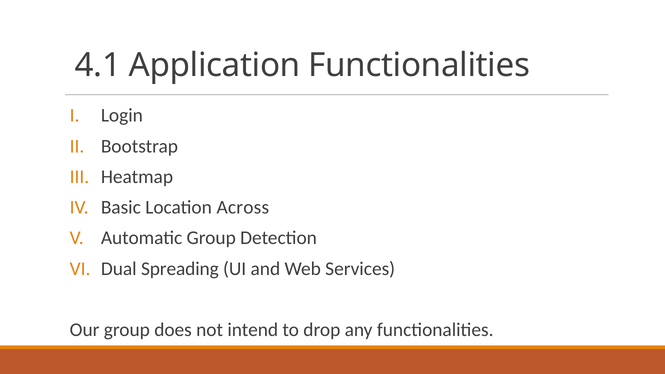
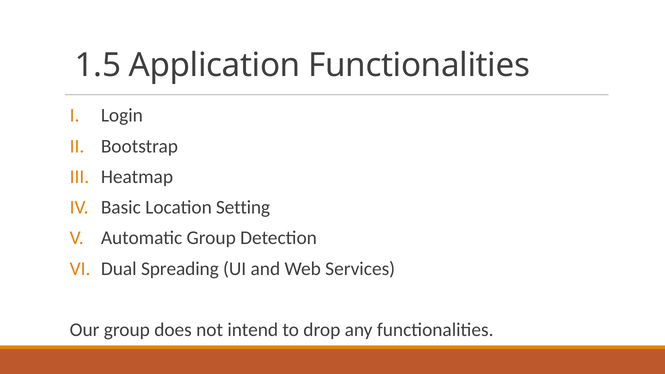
4.1: 4.1 -> 1.5 (98, 65)
Across: Across -> Setting (243, 207)
